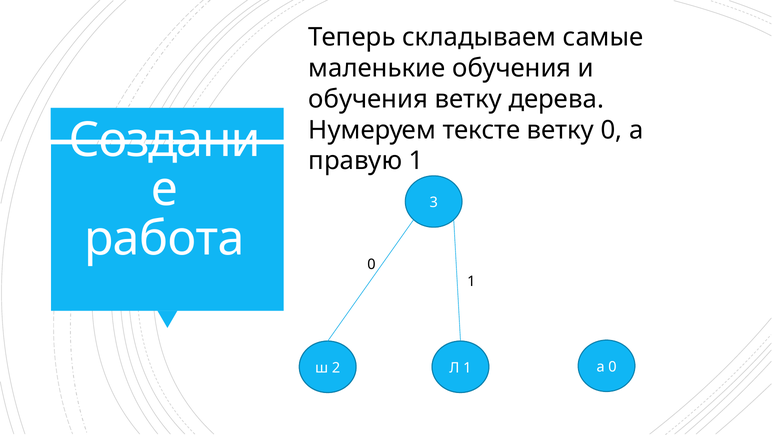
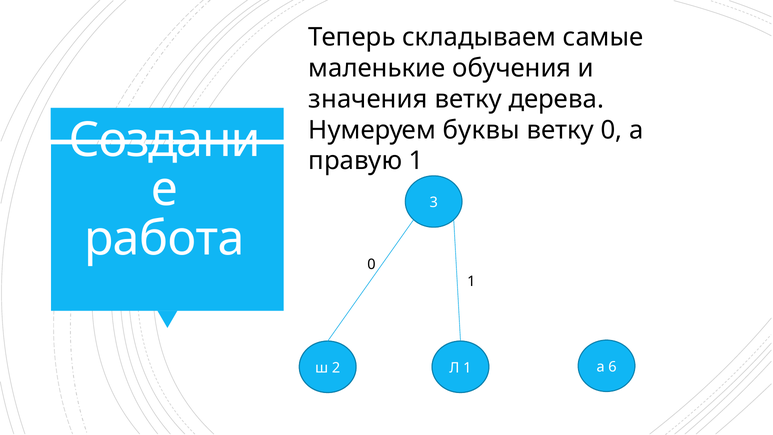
обучения: обучения -> значения (368, 99)
тексте: тексте -> буквы (481, 130)
а 0: 0 -> 6 (612, 367)
